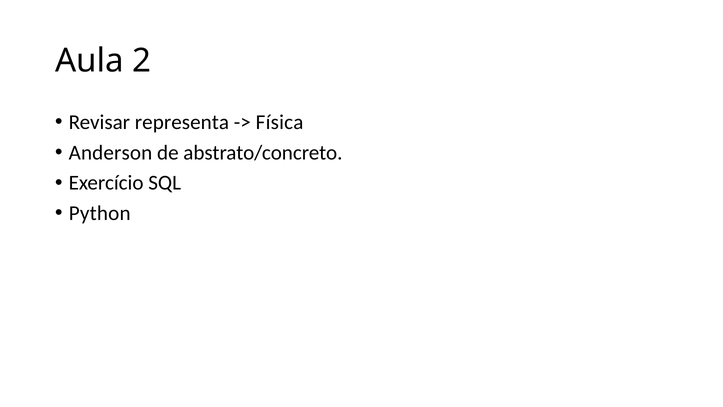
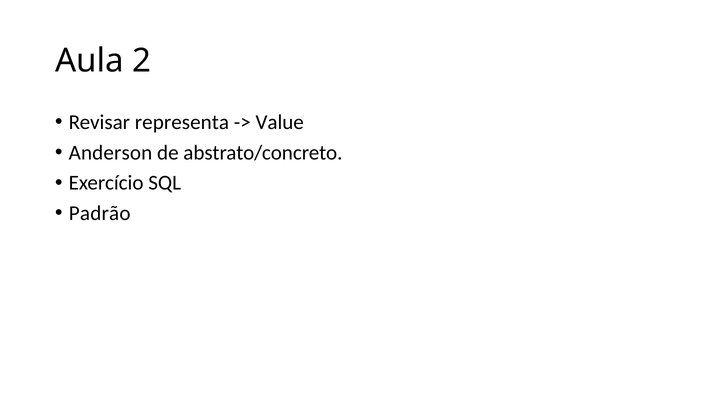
Física: Física -> Value (280, 122)
Python: Python -> Padrão (100, 213)
